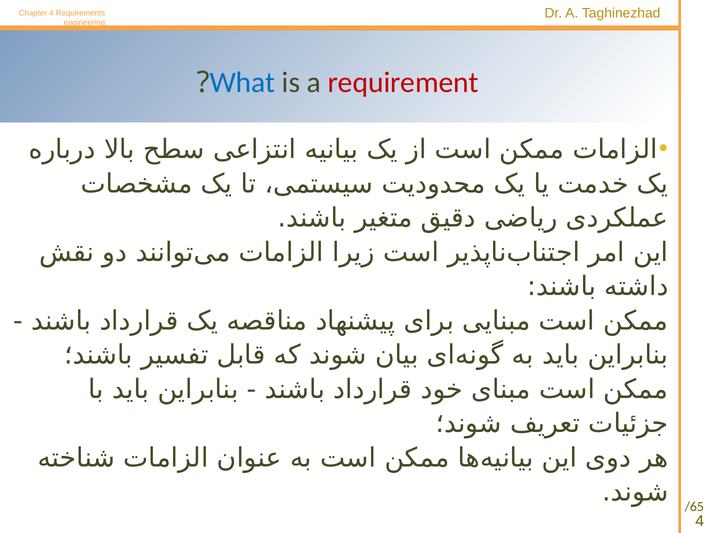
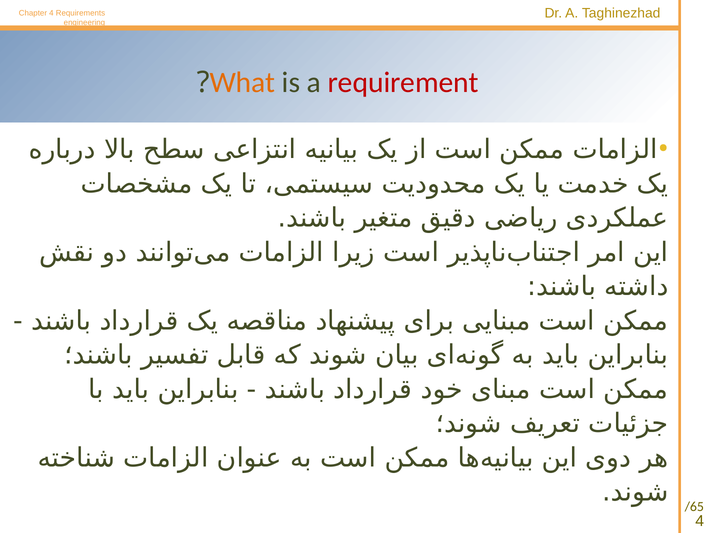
What colour: blue -> orange (242, 82)
